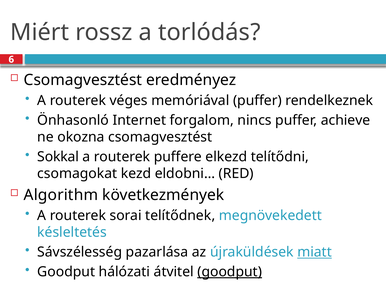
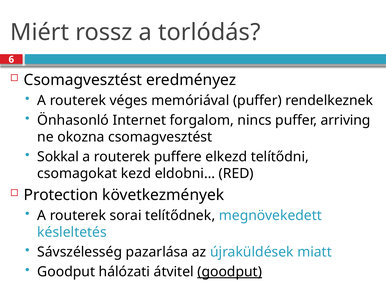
achieve: achieve -> arriving (346, 120)
Algorithm: Algorithm -> Protection (61, 195)
miatt underline: present -> none (315, 252)
